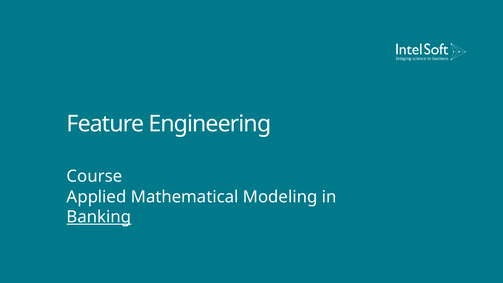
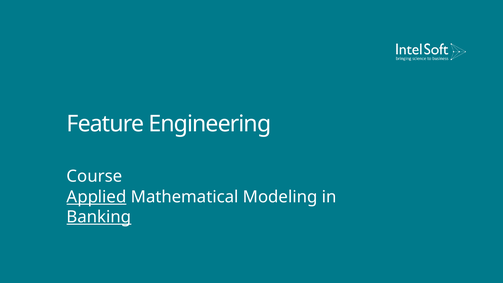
Applied underline: none -> present (97, 197)
